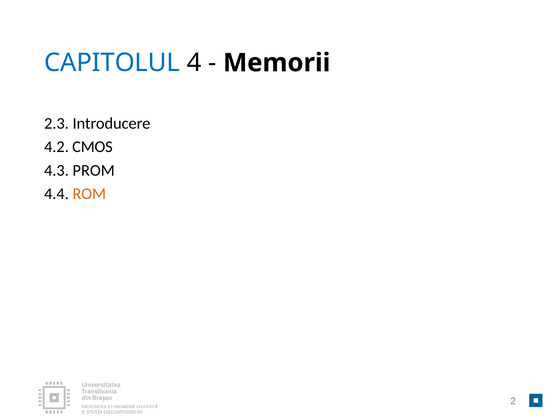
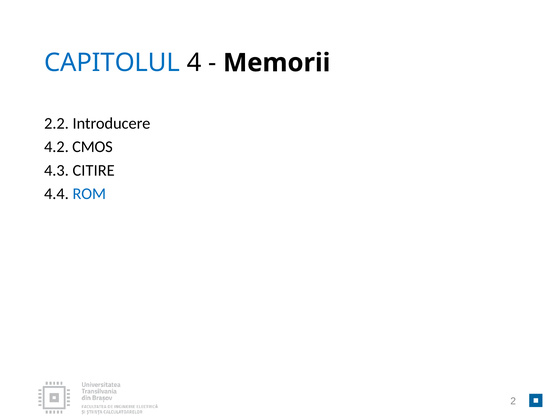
2.3: 2.3 -> 2.2 (56, 123)
PROM: PROM -> CITIRE (94, 170)
ROM colour: orange -> blue (89, 194)
